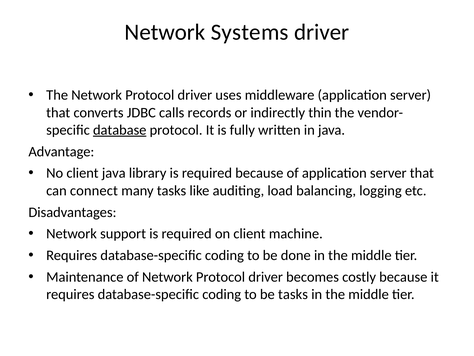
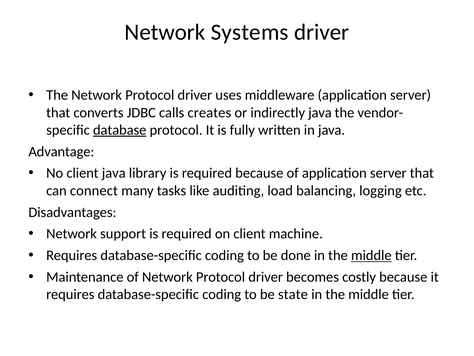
records: records -> creates (209, 112)
indirectly thin: thin -> java (320, 112)
middle underline: none -> present (371, 255)
be tasks: tasks -> state (293, 294)
